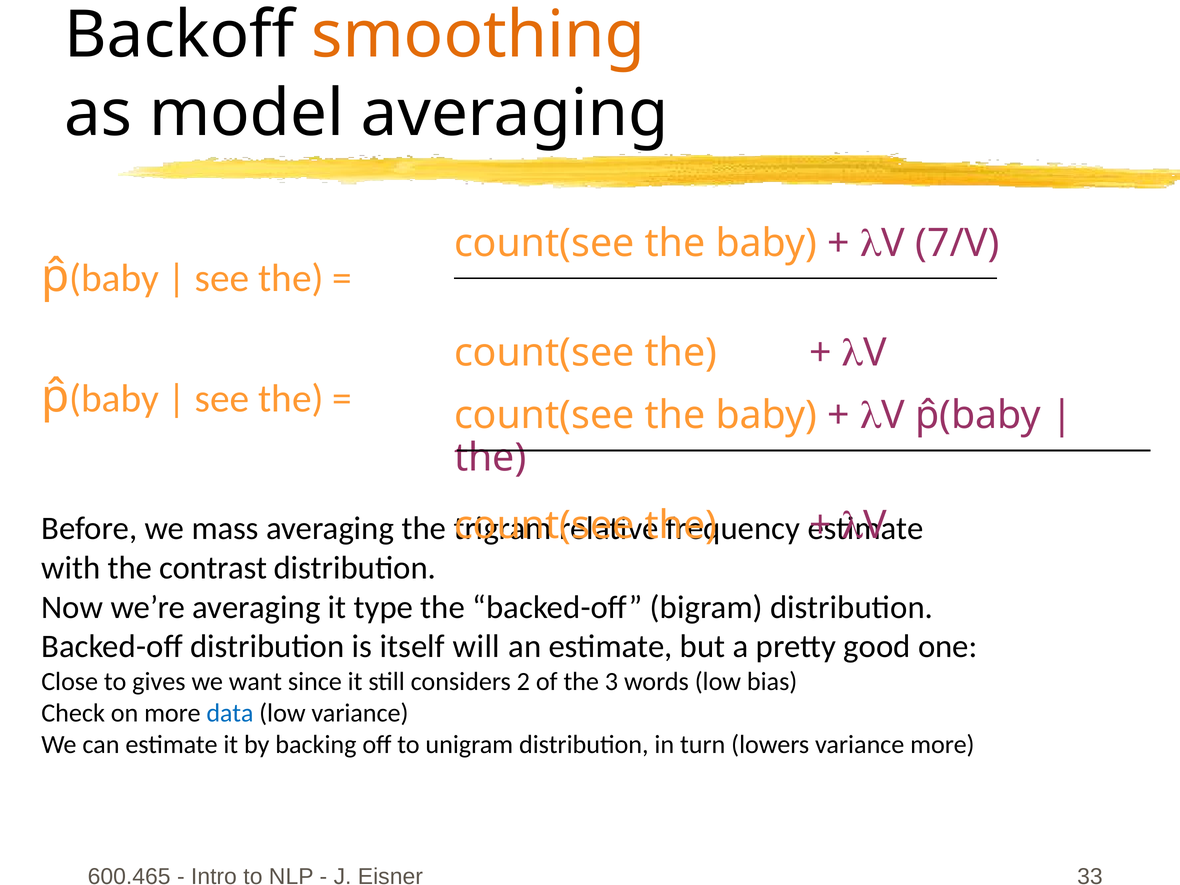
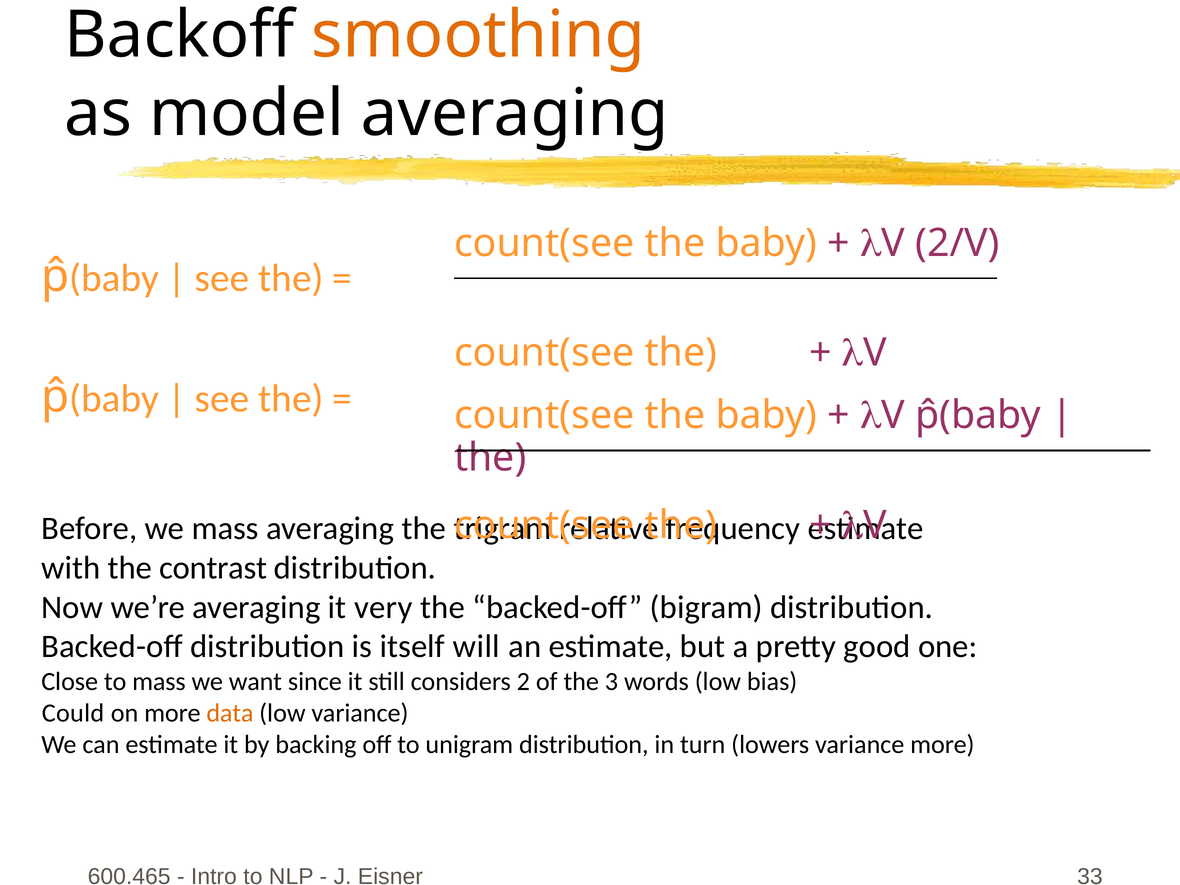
7/V: 7/V -> 2/V (957, 243)
type: type -> very (383, 607)
to gives: gives -> mass (159, 682)
Check: Check -> Could (73, 713)
data colour: blue -> orange (230, 713)
